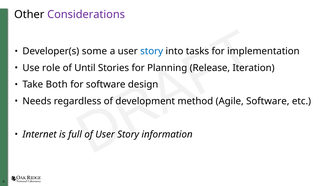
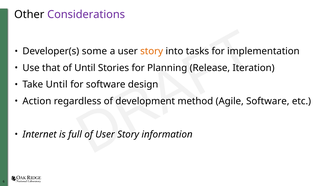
story colour: blue -> orange (152, 51)
role: role -> that (51, 68)
Take Both: Both -> Until (57, 85)
Needs: Needs -> Action (37, 101)
